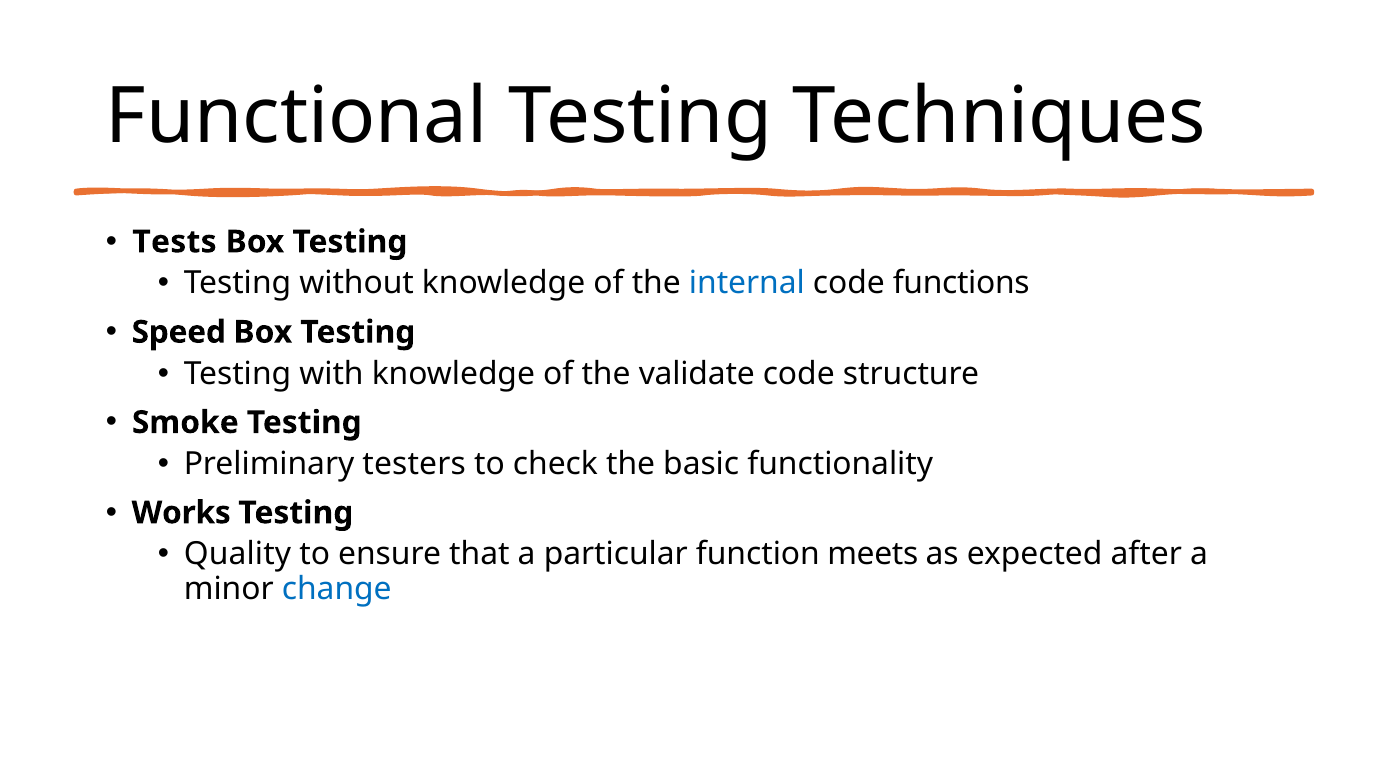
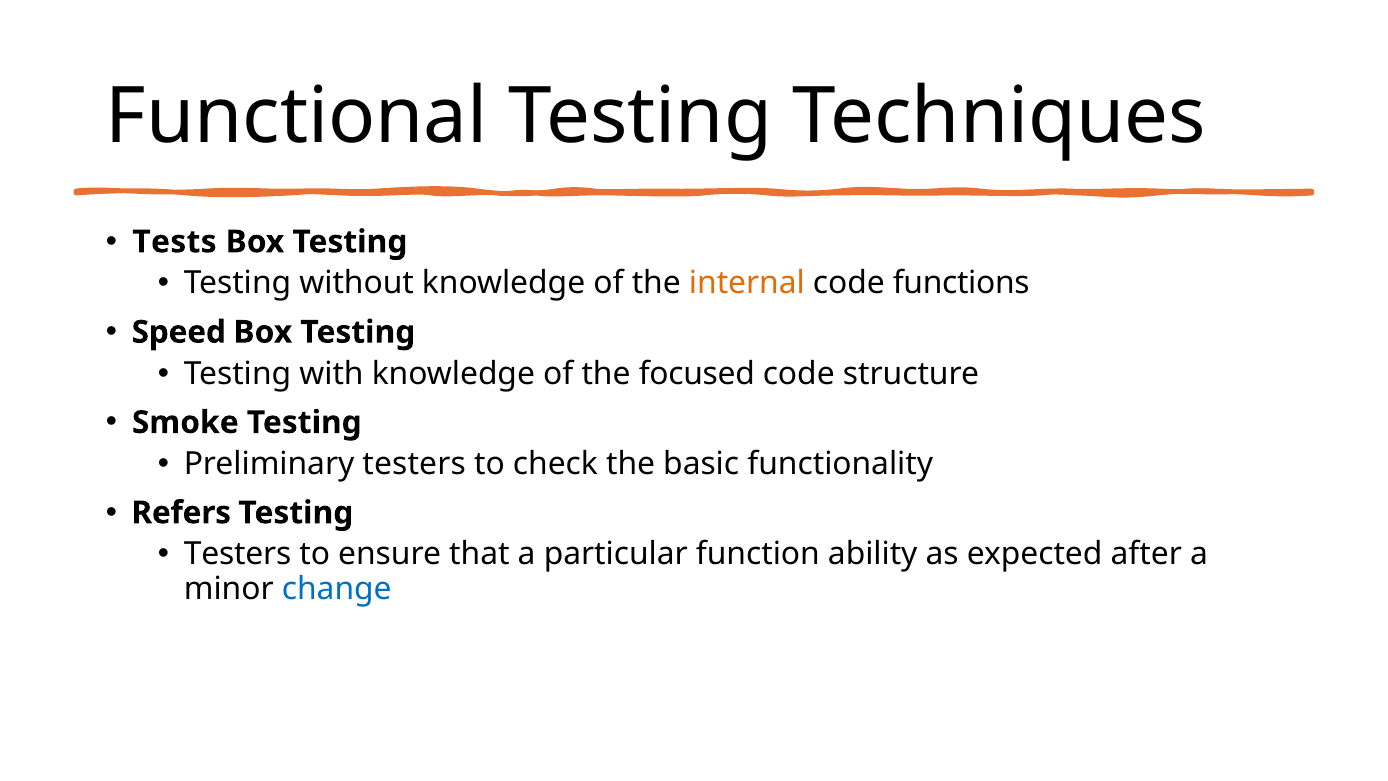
internal colour: blue -> orange (747, 283)
validate: validate -> focused (697, 374)
Works: Works -> Refers (181, 513)
Quality: Quality -> Testers (238, 554)
meets: meets -> ability (873, 554)
